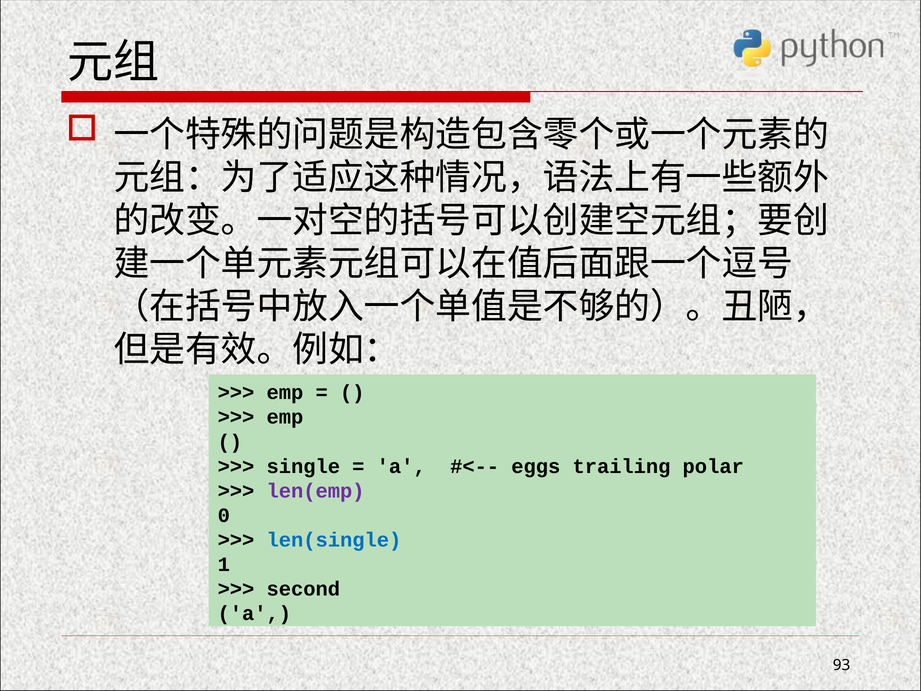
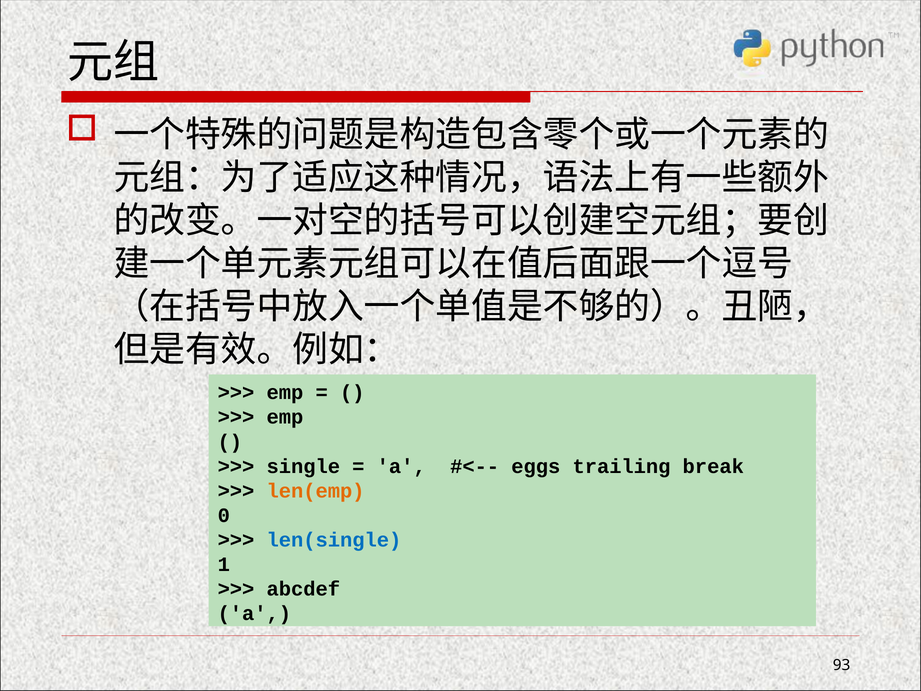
polar: polar -> break (713, 466)
len(emp colour: purple -> orange (316, 491)
second: second -> abcdef (303, 589)
